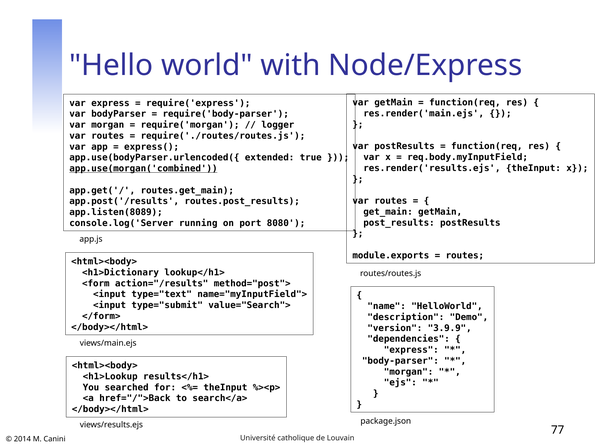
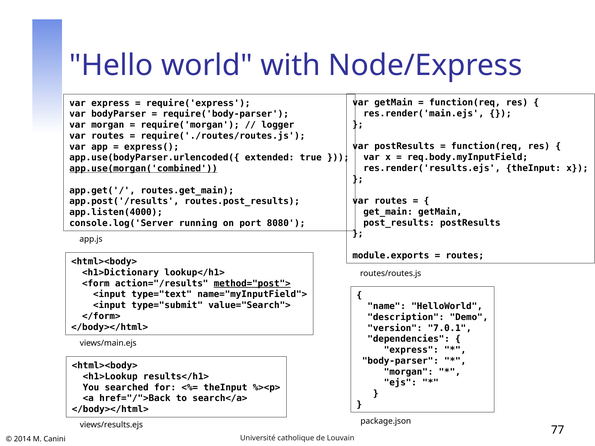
app.listen(8089: app.listen(8089 -> app.listen(4000 (116, 212)
method="post"> underline: none -> present (252, 284)
3.9.9: 3.9.9 -> 7.0.1 (450, 328)
